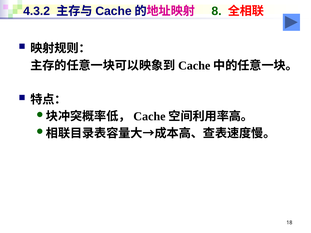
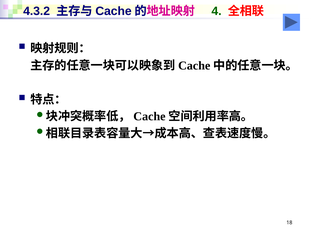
8: 8 -> 4 (217, 11)
